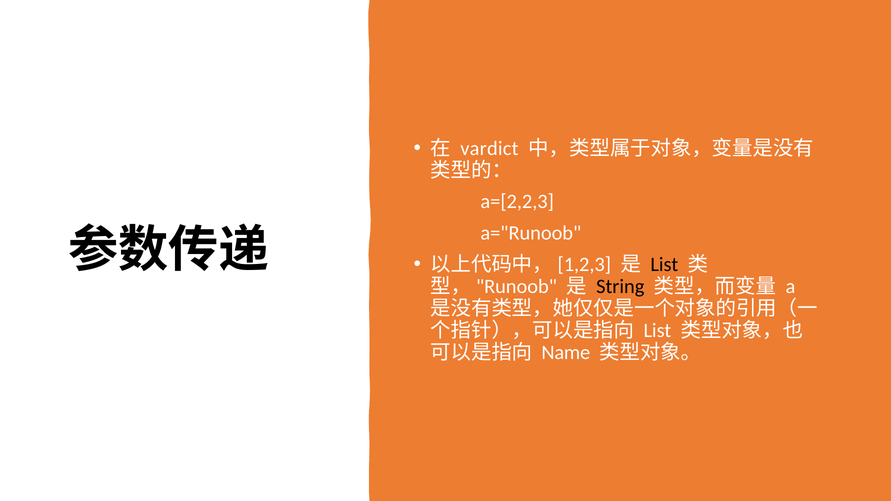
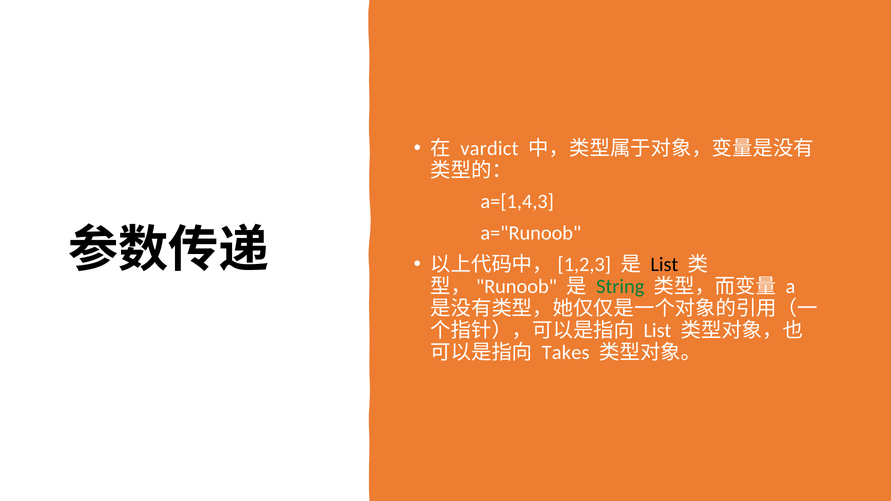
a=[2,2,3: a=[2,2,3 -> a=[1,4,3 (517, 202)
String colour: black -> green (620, 286)
Name: Name -> Takes (566, 352)
